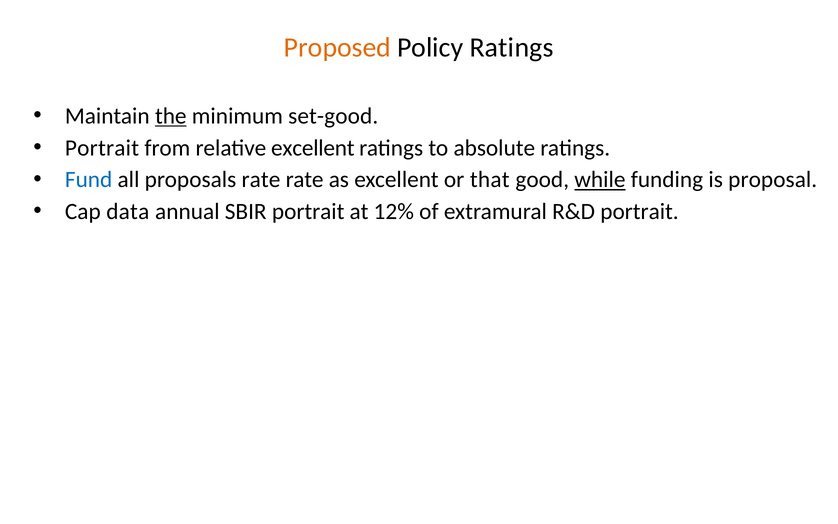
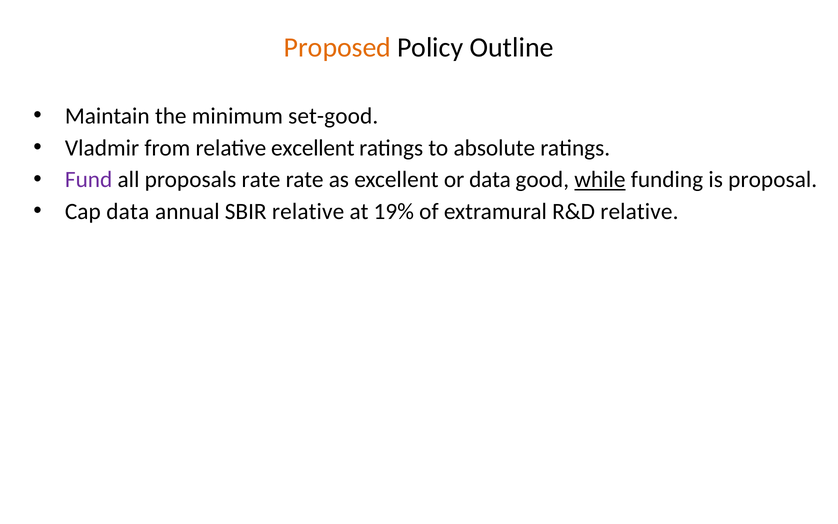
Policy Ratings: Ratings -> Outline (512, 47)
the underline: present -> none (171, 116)
Portrait: Portrait -> Vladmir (102, 148)
Fund colour: blue -> purple (89, 180)
or that: that -> data (490, 180)
SBIR portrait: portrait -> relative (308, 211)
12%: 12% -> 19% (394, 211)
R&D portrait: portrait -> relative (639, 211)
